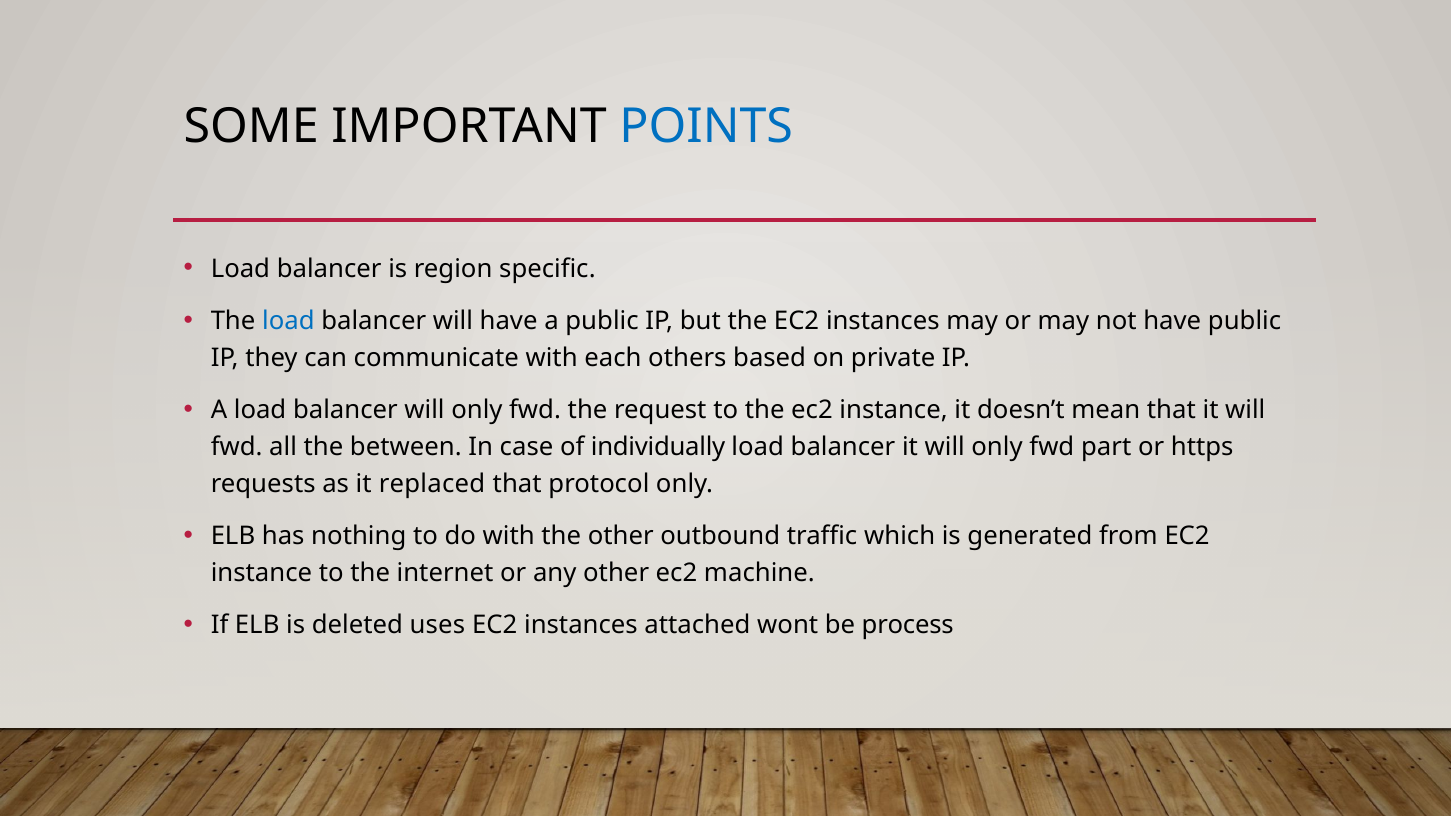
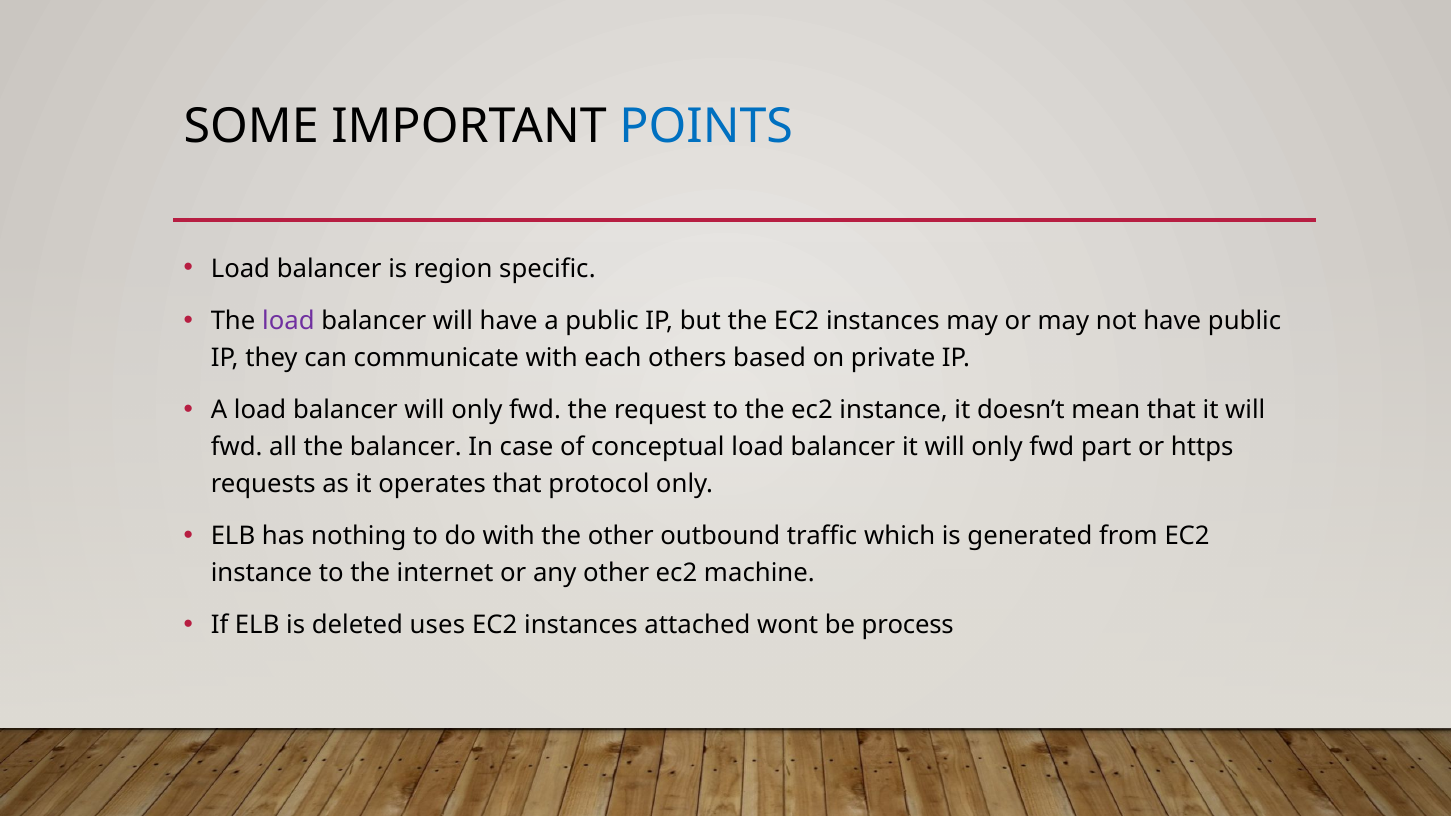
load colour: blue -> purple (288, 321)
the between: between -> balancer (406, 447)
individually: individually -> conceptual (658, 447)
replaced: replaced -> operates (432, 484)
